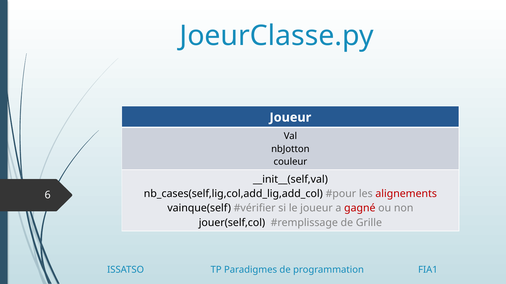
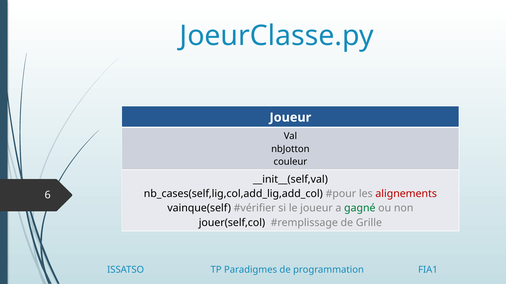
gagné colour: red -> green (360, 209)
